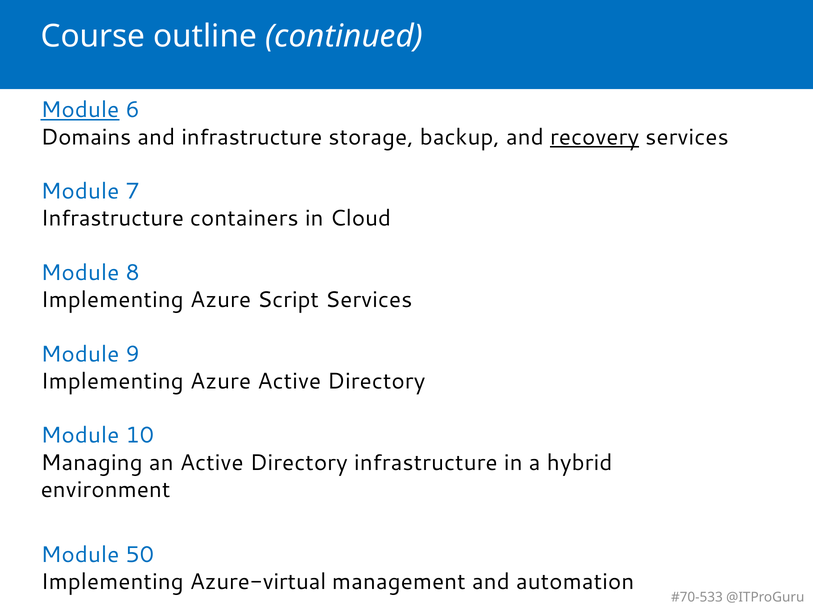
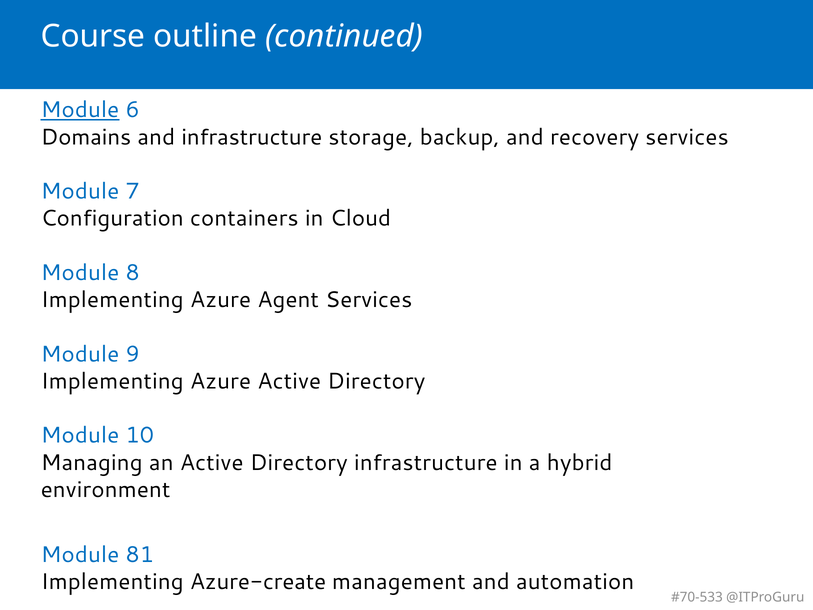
recovery underline: present -> none (595, 137)
Infrastructure: Infrastructure -> Configuration (112, 218)
Script: Script -> Agent (288, 300)
50: 50 -> 81 (140, 555)
Azure-virtual: Azure-virtual -> Azure-create (258, 582)
